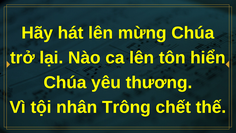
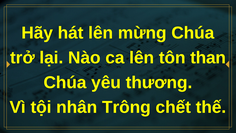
hiển: hiển -> than (208, 58)
